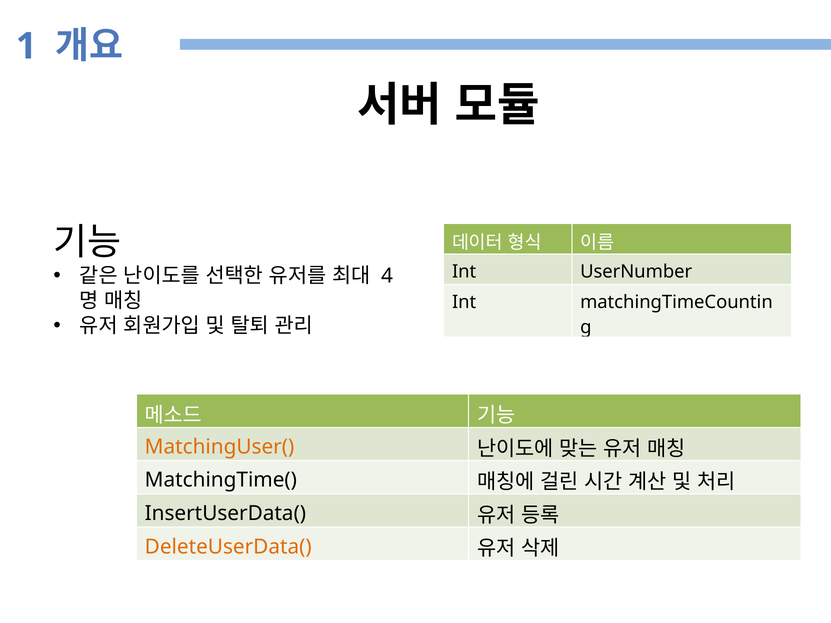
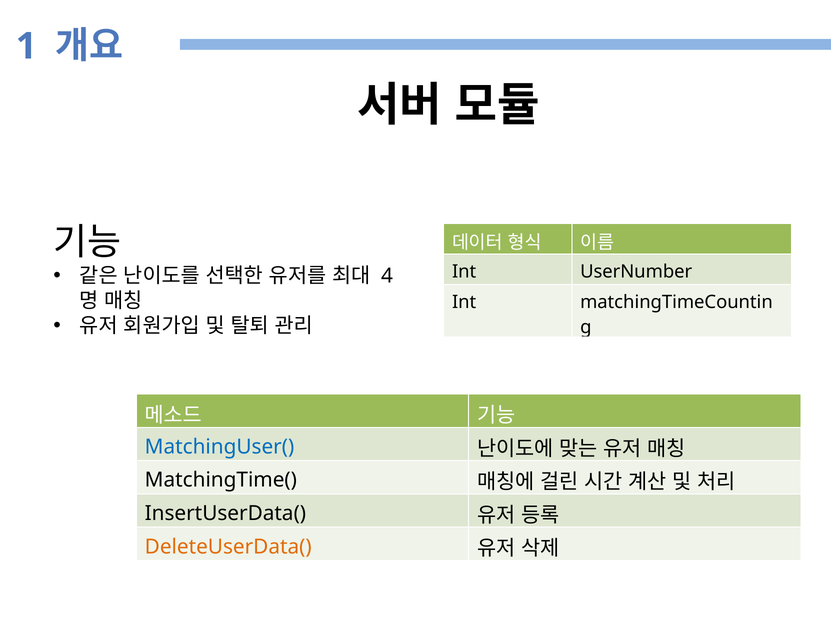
MatchingUser( colour: orange -> blue (220, 447)
